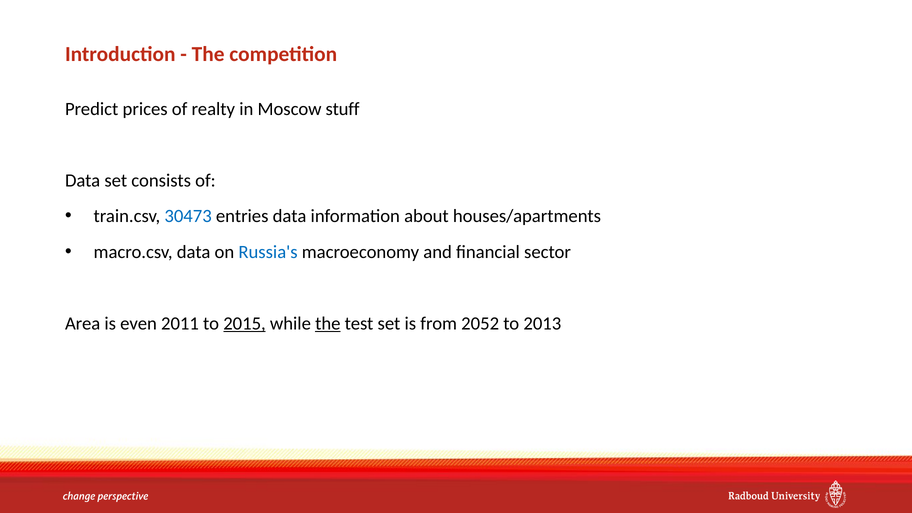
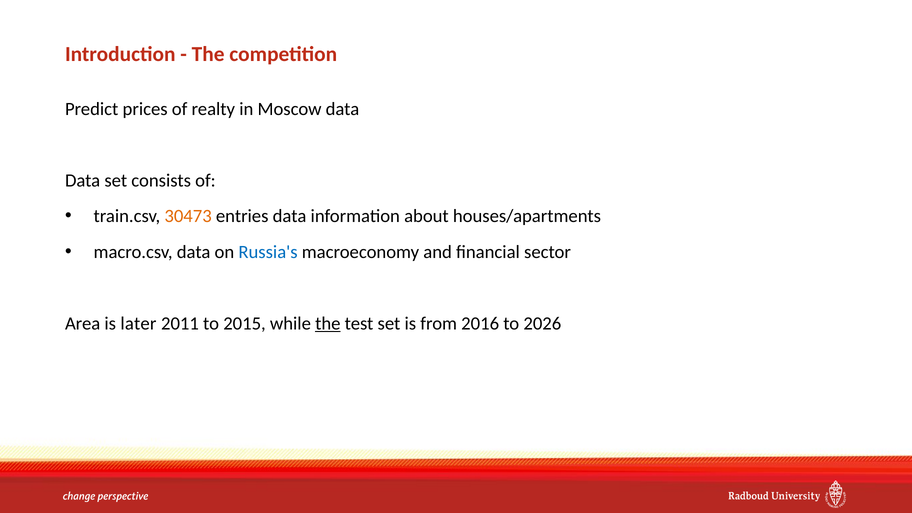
Moscow stuff: stuff -> data (343, 109)
30473 colour: blue -> orange (188, 216)
even: even -> later (138, 324)
2015 underline: present -> none (245, 324)
2052: 2052 -> 2016 (480, 324)
2013: 2013 -> 2026 (542, 324)
